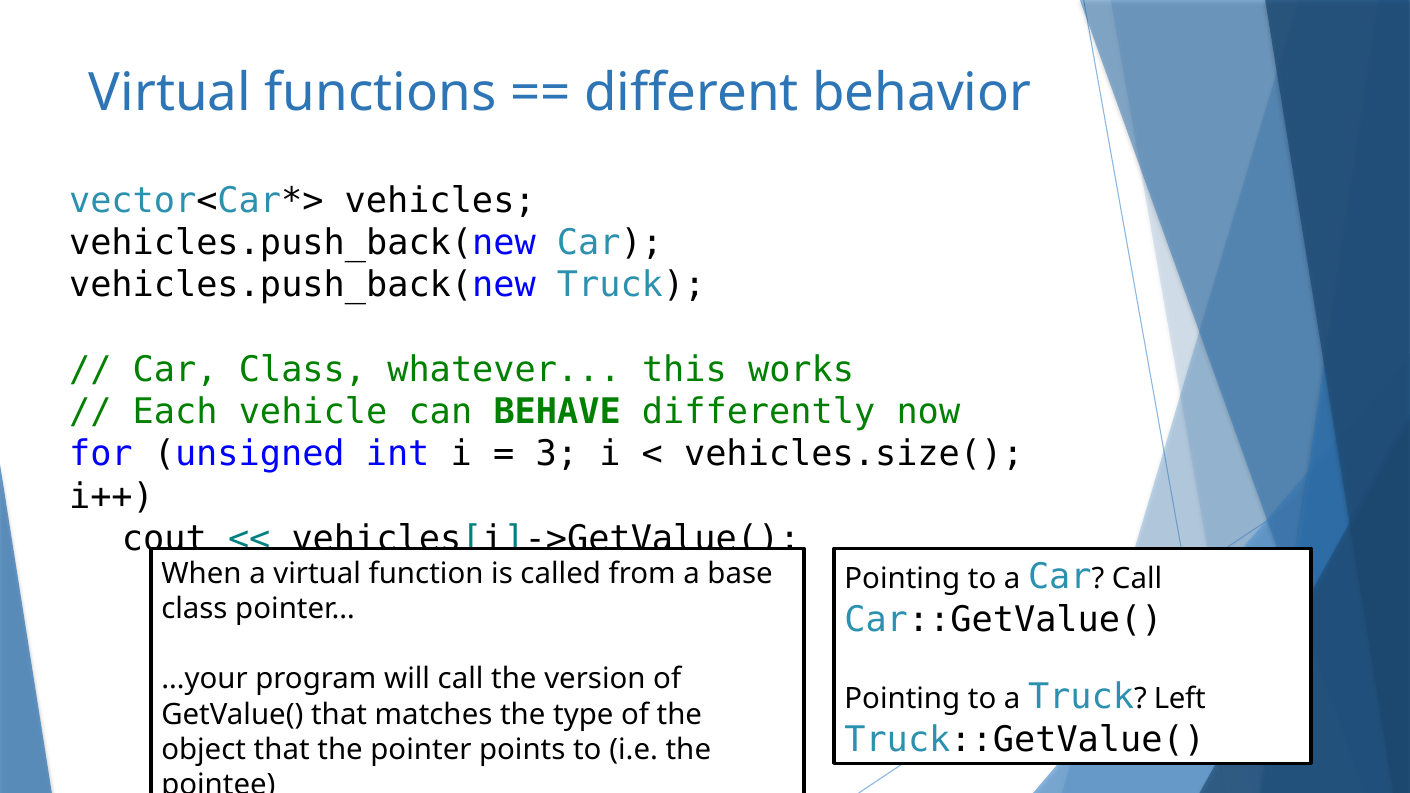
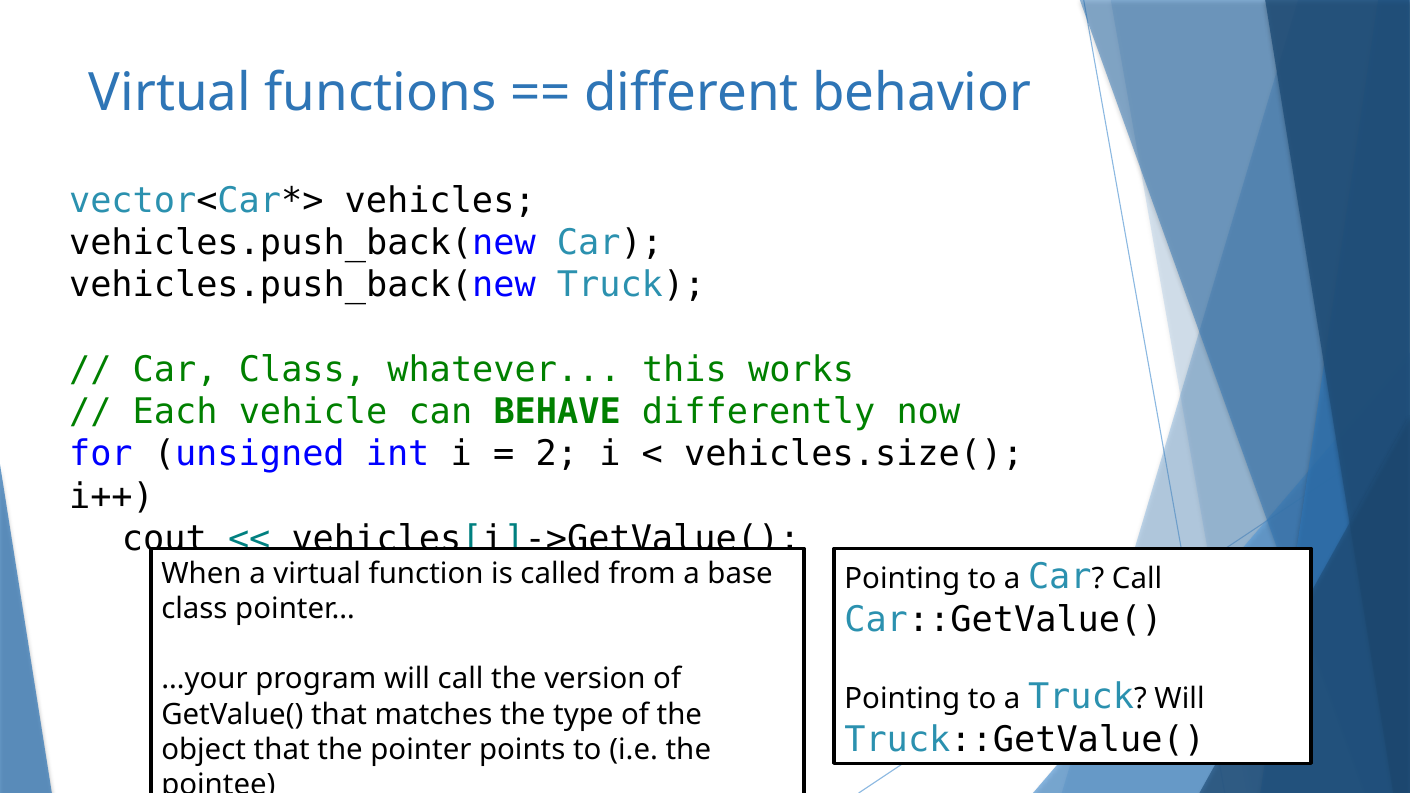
3: 3 -> 2 (557, 454)
Left: Left -> Will (1180, 699)
